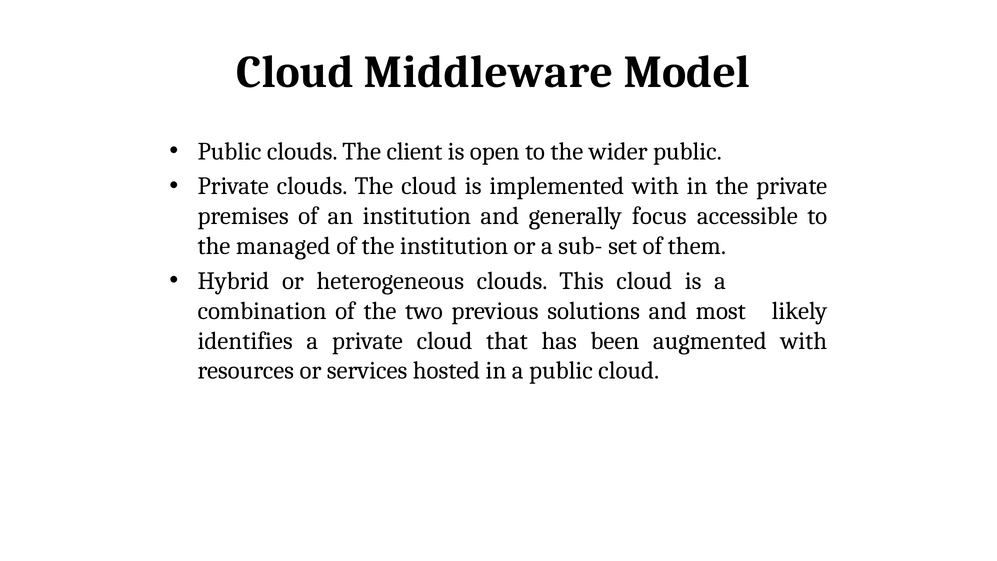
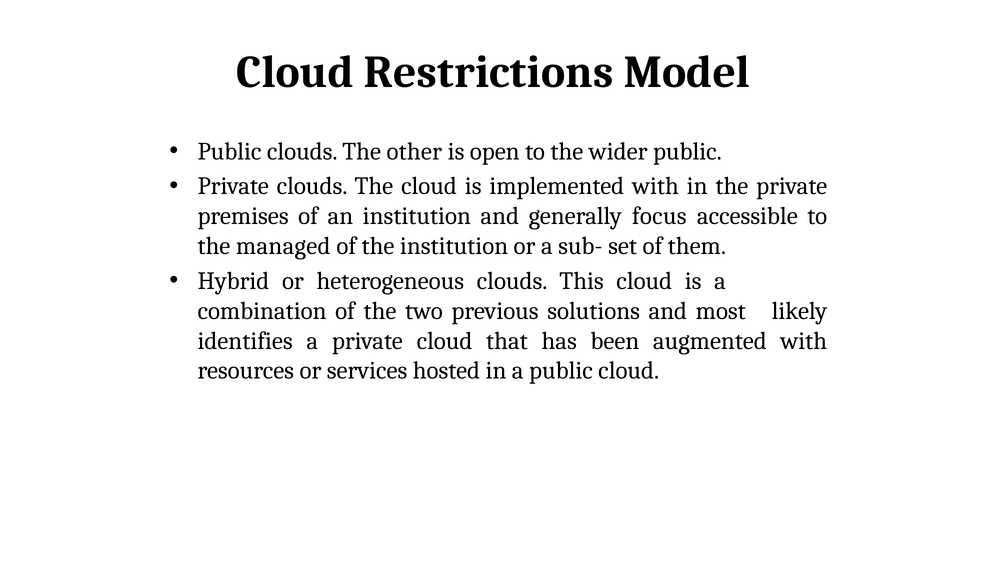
Middleware: Middleware -> Restrictions (489, 72)
client: client -> other (414, 151)
